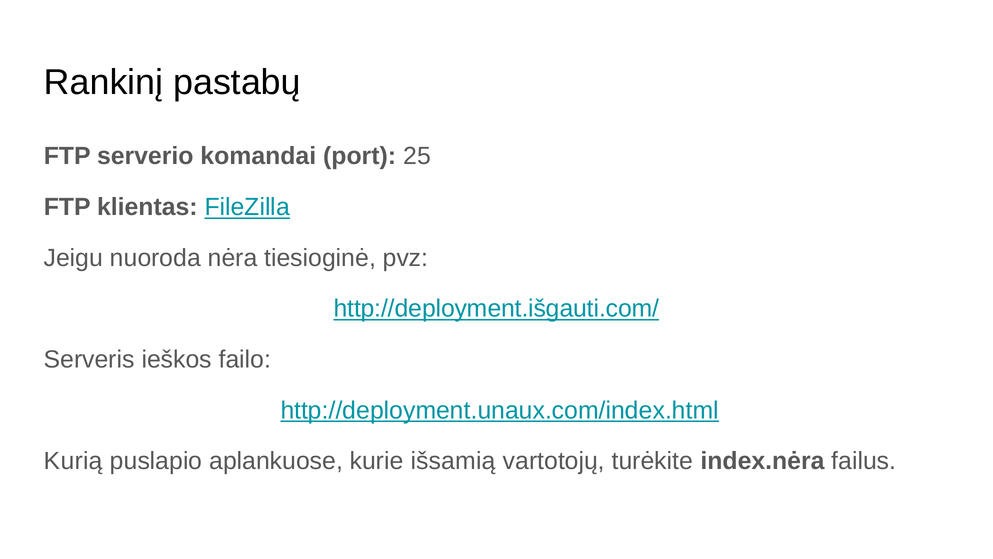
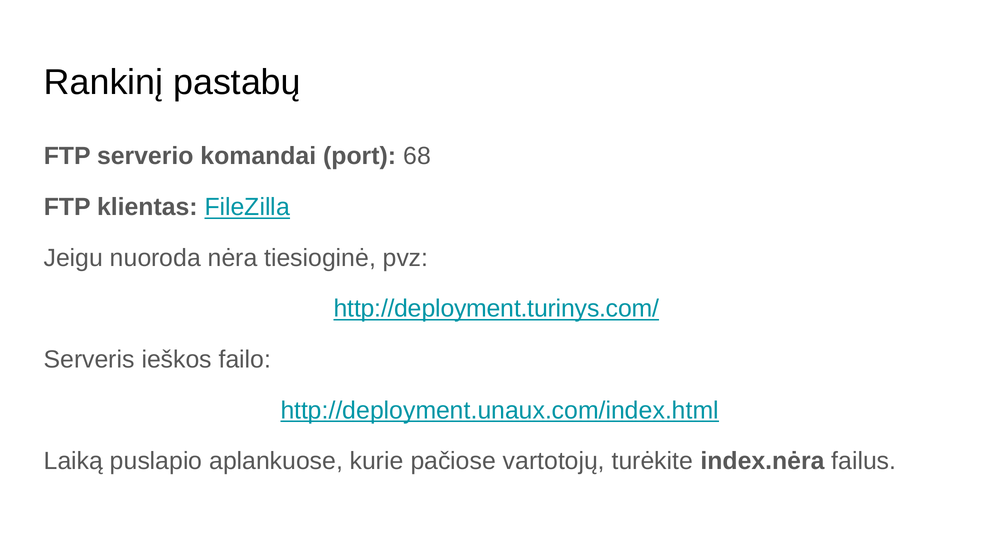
25: 25 -> 68 (417, 156)
http://deployment.išgauti.com/: http://deployment.išgauti.com/ -> http://deployment.turinys.com/ (496, 309)
Kurią: Kurią -> Laiką (73, 461)
išsamią: išsamią -> pačiose (453, 461)
